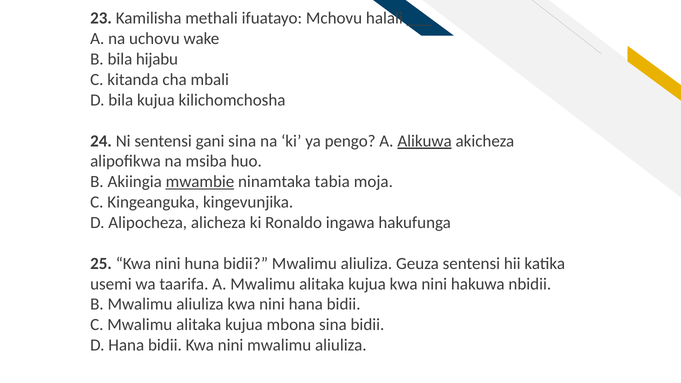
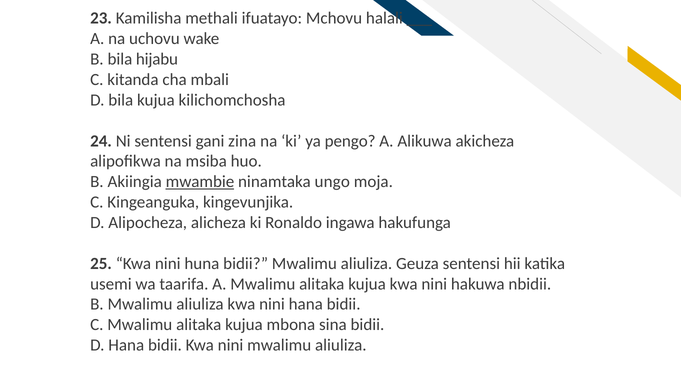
gani sina: sina -> zina (242, 141)
Alikuwa underline: present -> none (425, 141)
tabia: tabia -> ungo (332, 182)
